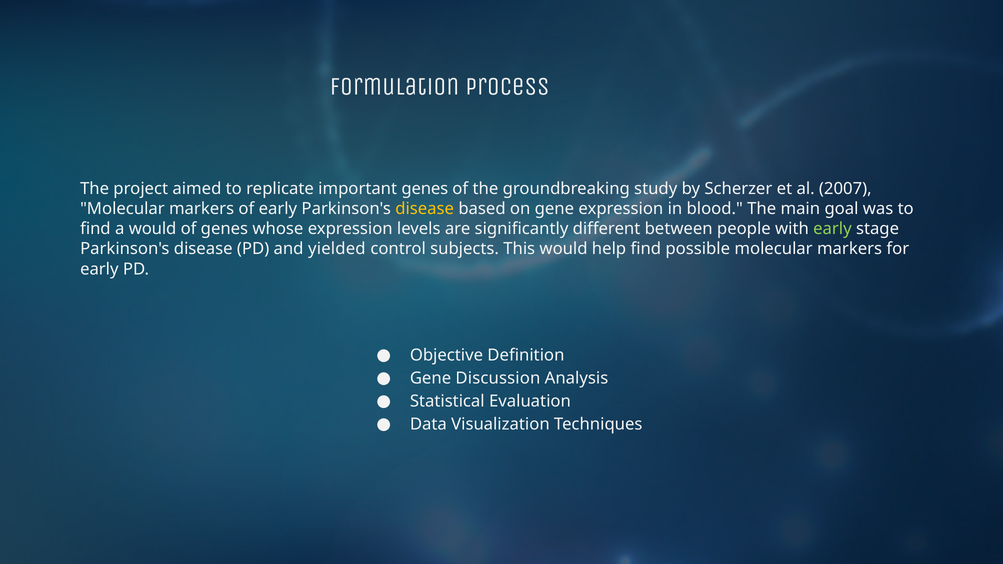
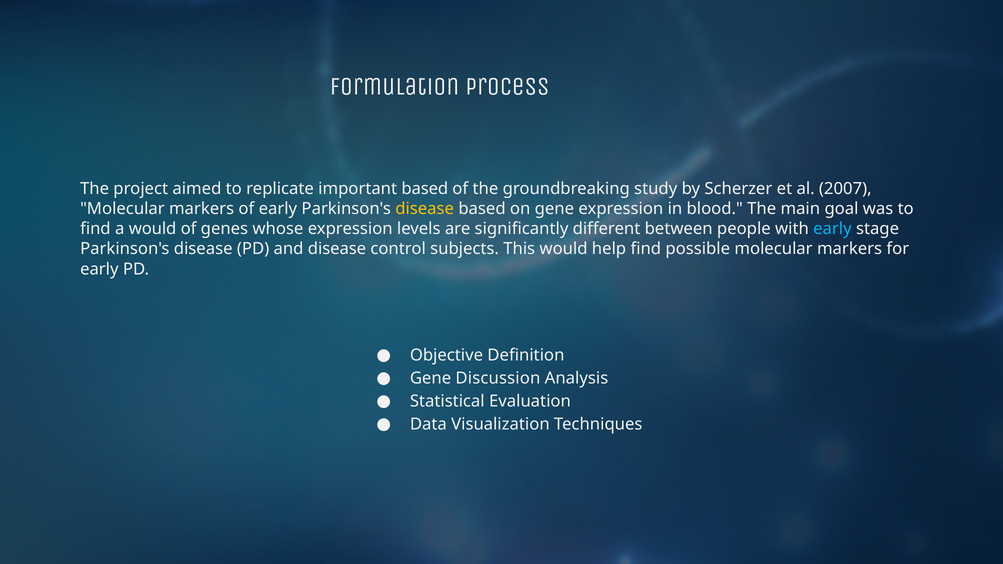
important genes: genes -> based (425, 189)
early colour: light green -> light blue (832, 229)
and yielded: yielded -> disease (337, 249)
